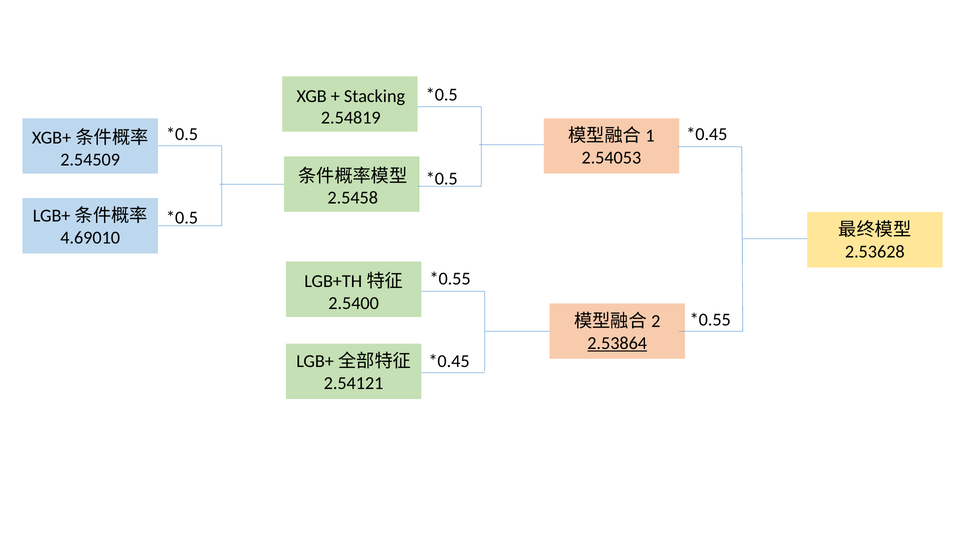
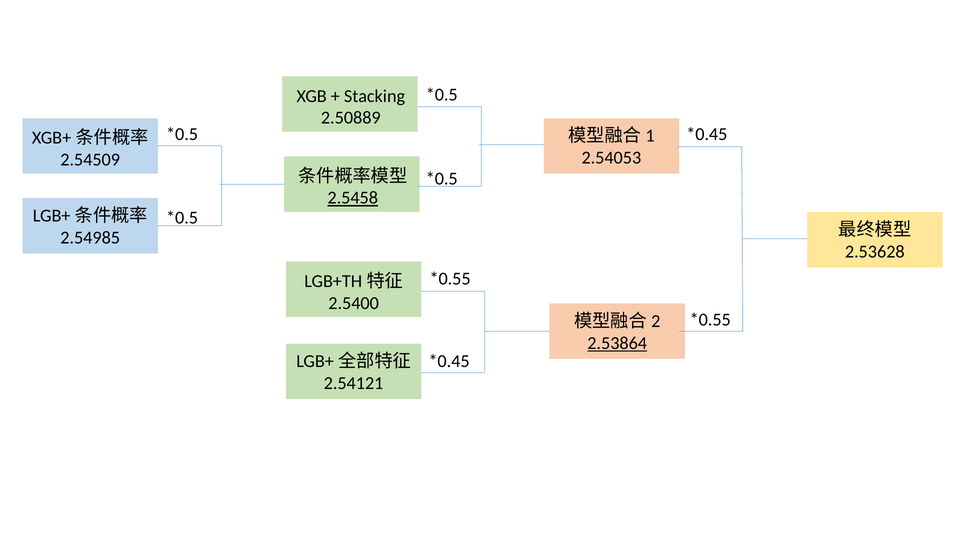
2.54819: 2.54819 -> 2.50889 (351, 118)
2.5458 underline: none -> present (353, 198)
4.69010: 4.69010 -> 2.54985 (90, 238)
